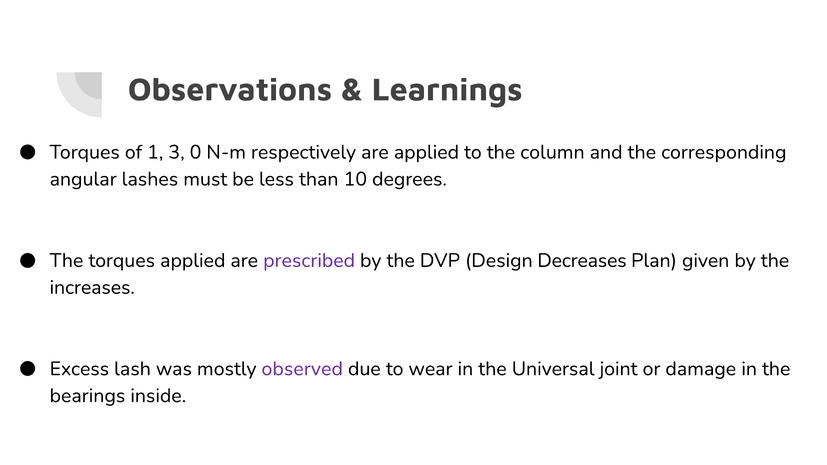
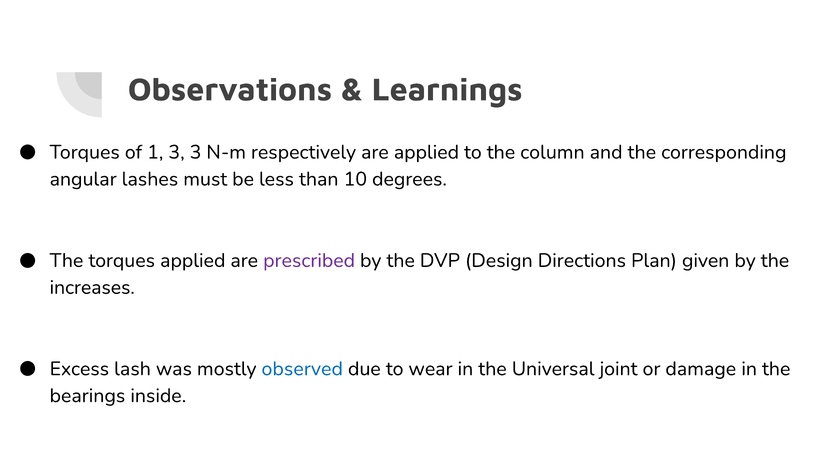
3 0: 0 -> 3 (196, 152)
Decreases: Decreases -> Directions (582, 261)
observed colour: purple -> blue (302, 369)
